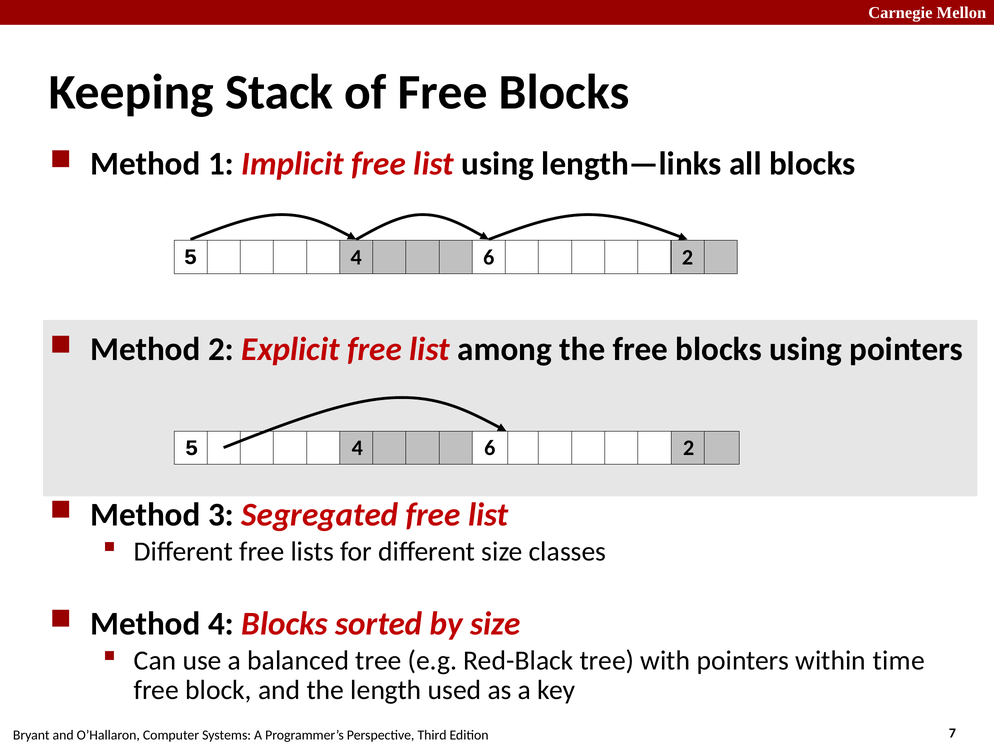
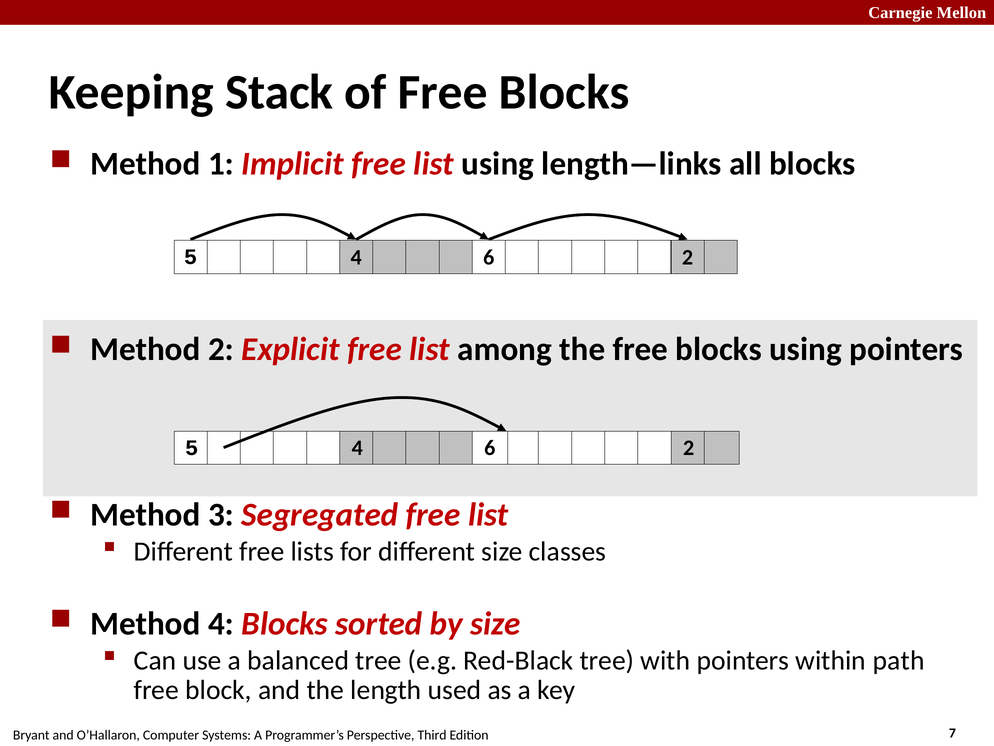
time: time -> path (899, 660)
